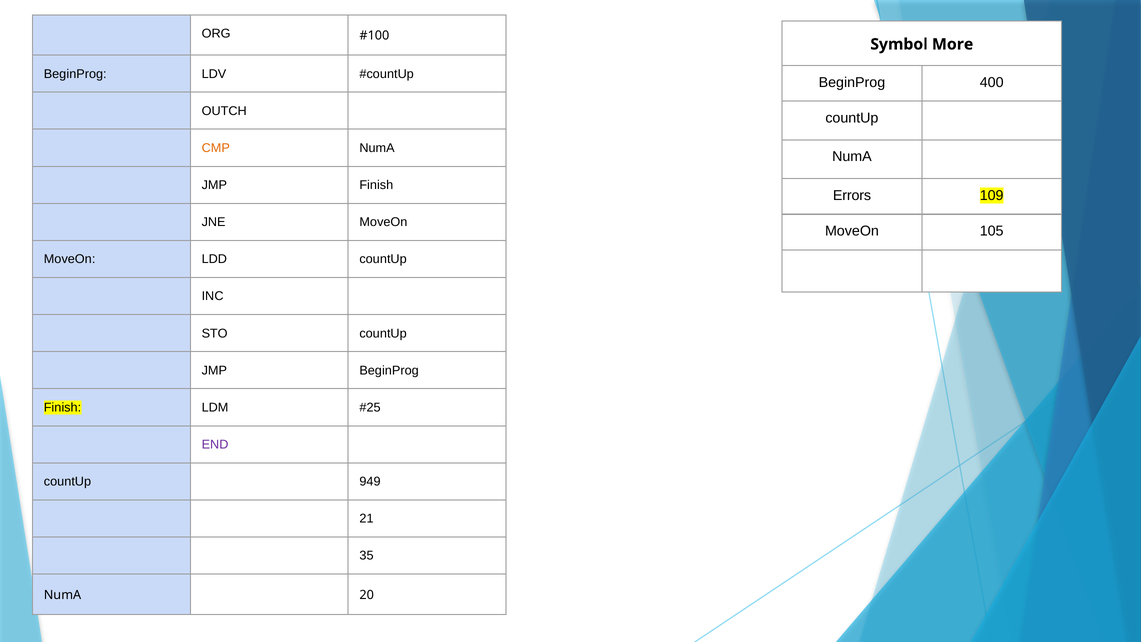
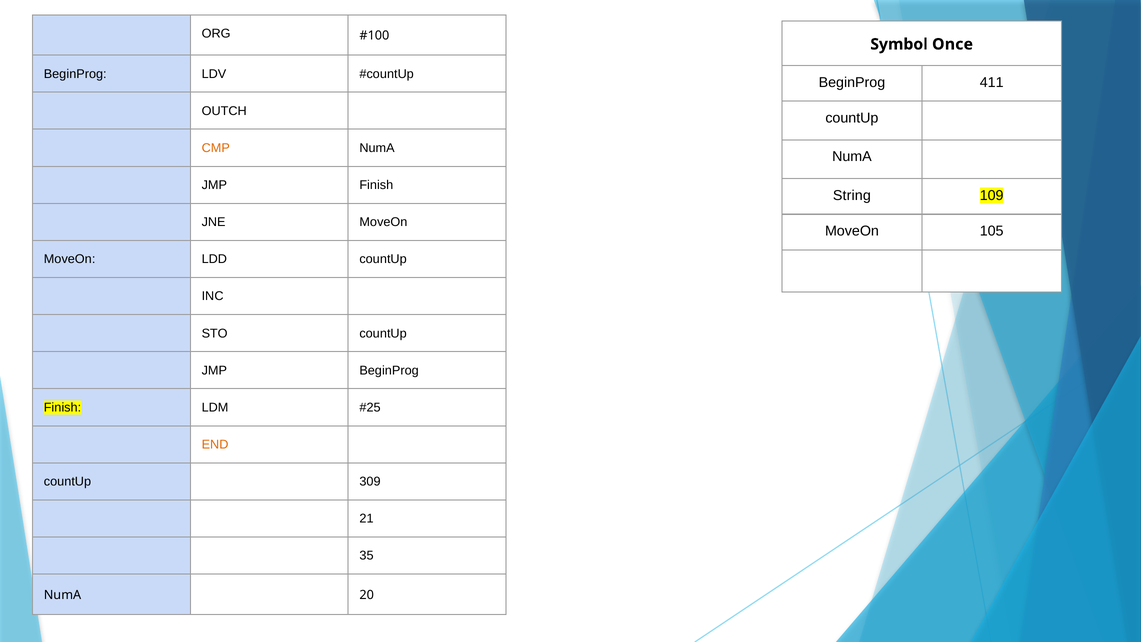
More: More -> Once (953, 44)
400: 400 -> 411 (992, 82)
Errors: Errors -> String (852, 196)
END colour: purple -> orange (215, 444)
949: 949 -> 309 (370, 482)
